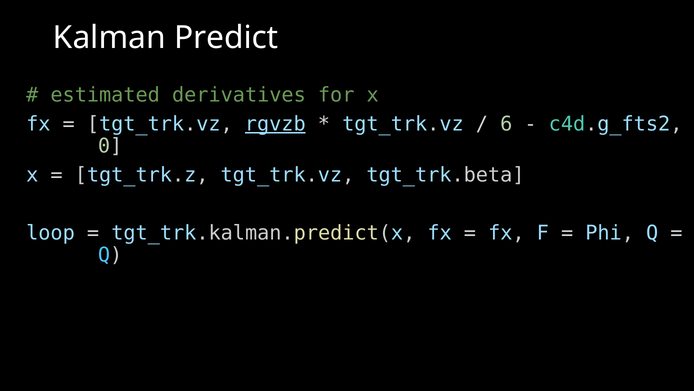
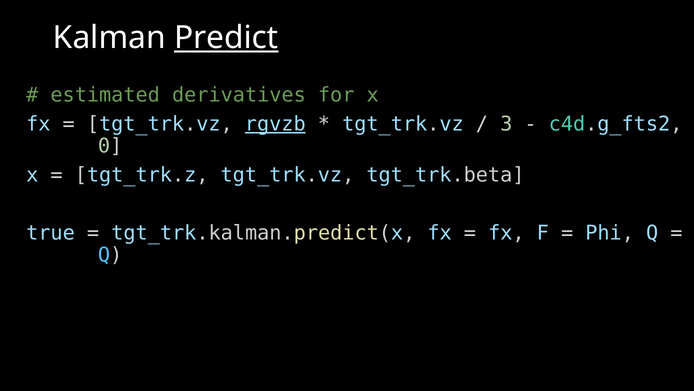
Predict underline: none -> present (226, 38)
6: 6 -> 3 (506, 124)
loop: loop -> true (50, 233)
